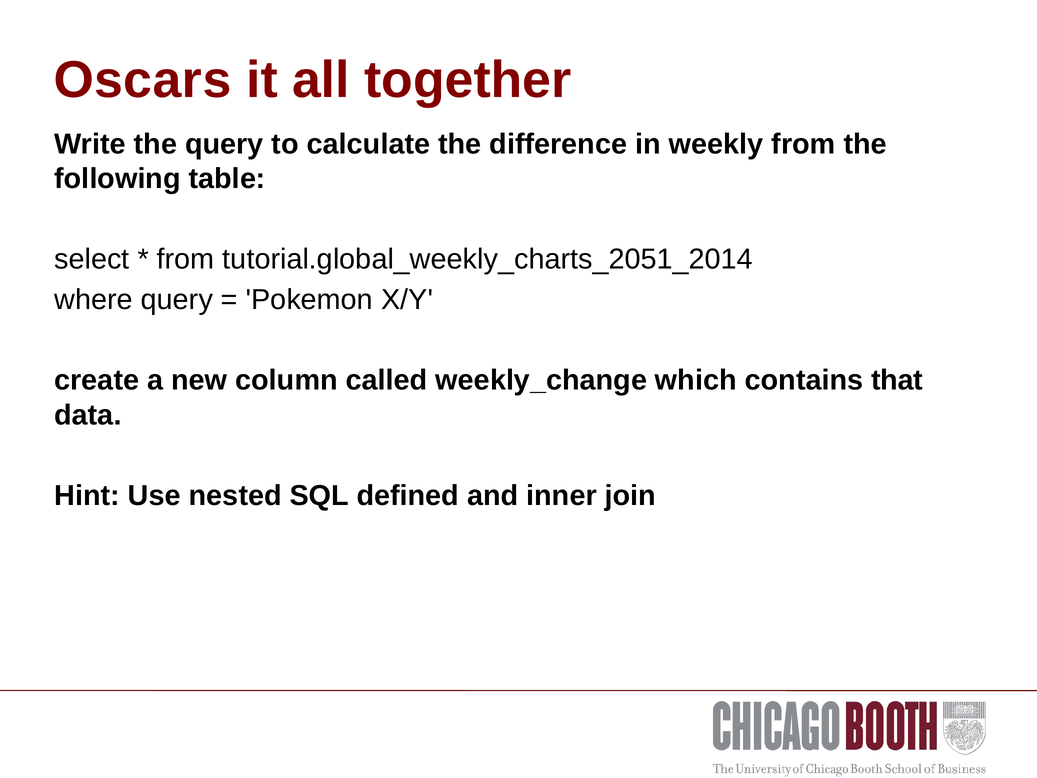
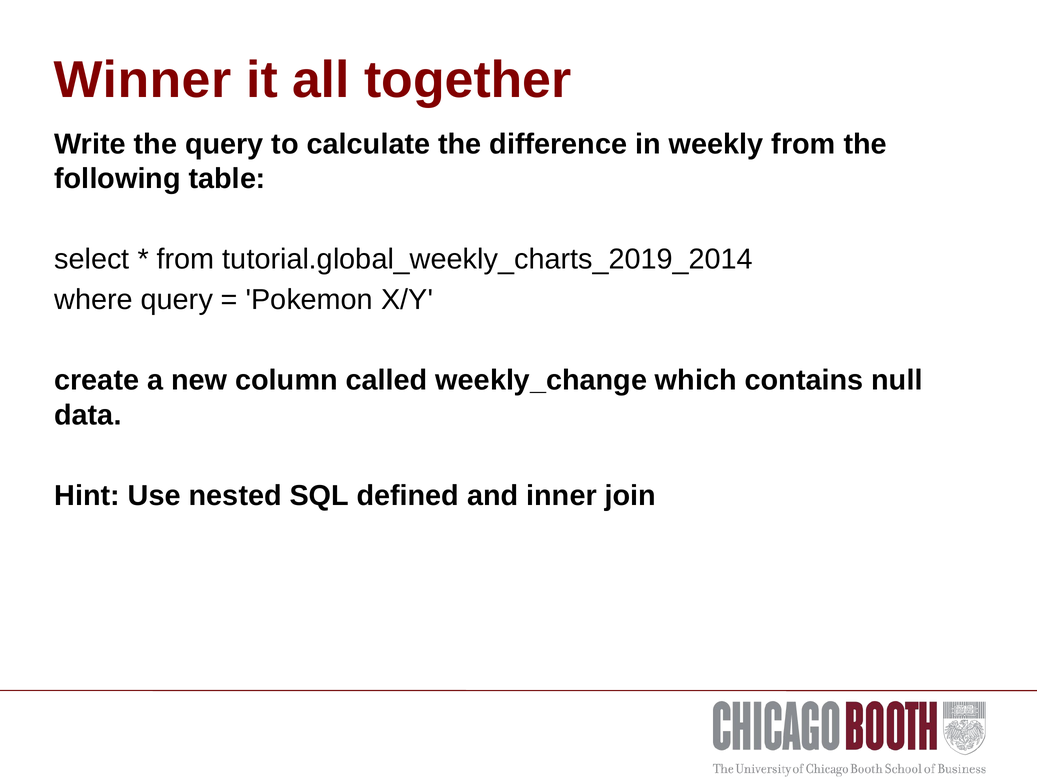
Oscars: Oscars -> Winner (142, 80)
tutorial.global_weekly_charts_2051_2014: tutorial.global_weekly_charts_2051_2014 -> tutorial.global_weekly_charts_2019_2014 (488, 259)
that: that -> null (897, 380)
